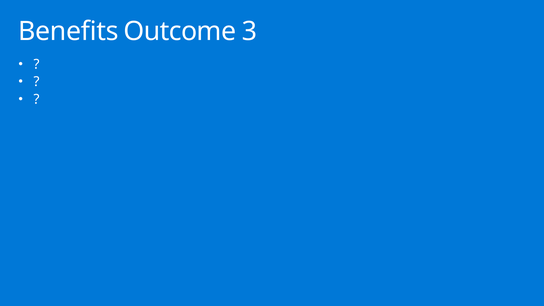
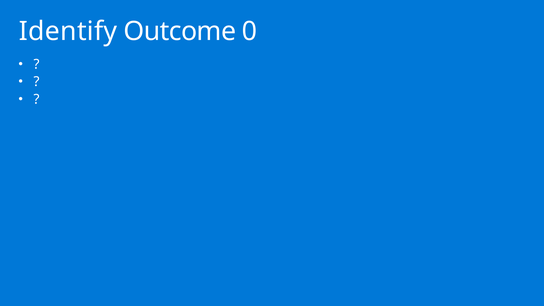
Benefits: Benefits -> Identify (68, 31)
3: 3 -> 0 (250, 31)
